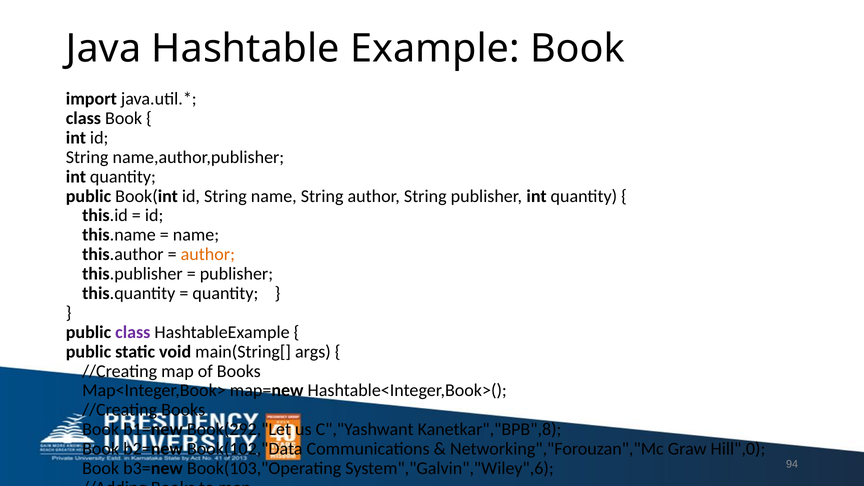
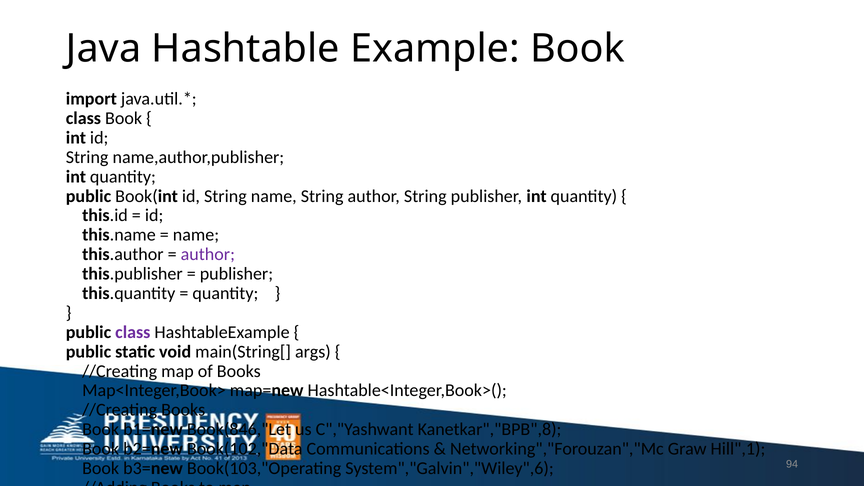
author colour: orange -> purple (208, 254)
Book(292,"Let: Book(292,"Let -> Book(846,"Let (239, 429)
Hill",0: Hill",0 -> Hill",1 (738, 449)
